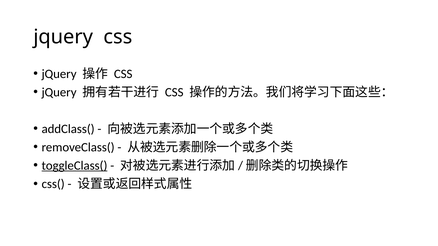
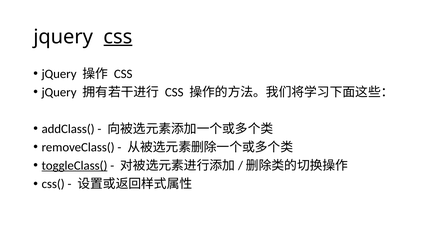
css underline: none -> present (118, 37)
